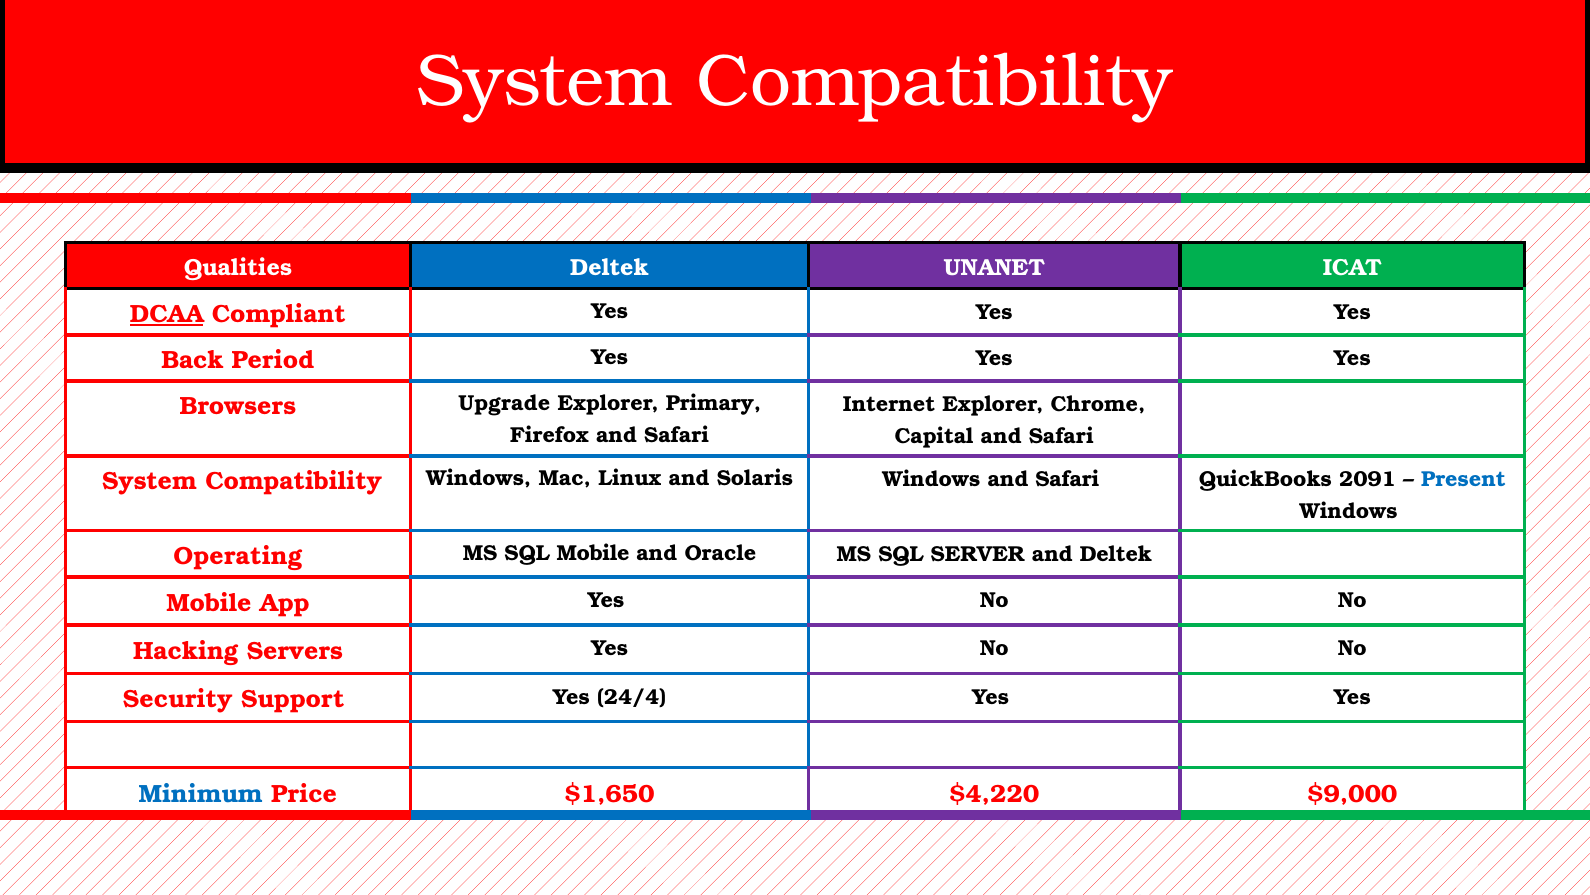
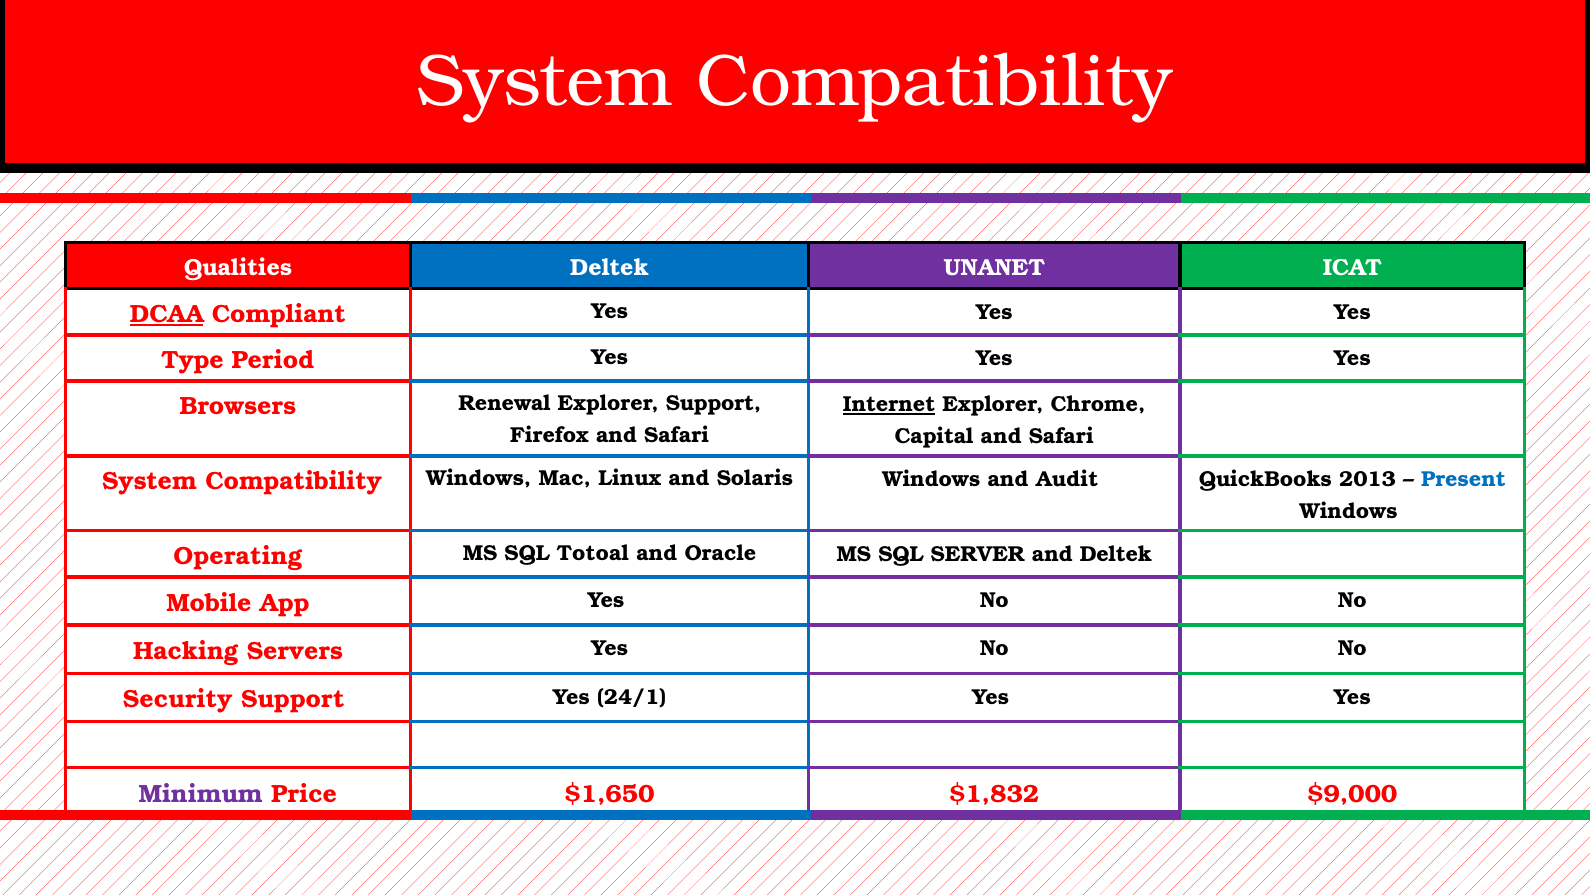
Back: Back -> Type (193, 360)
Internet underline: none -> present (889, 404)
Upgrade: Upgrade -> Renewal (505, 403)
Explorer Primary: Primary -> Support (714, 403)
Windows and Safari: Safari -> Audit (1067, 479)
2091: 2091 -> 2013 (1368, 479)
SQL Mobile: Mobile -> Totoal (593, 553)
24/4: 24/4 -> 24/1 (632, 697)
Minimum colour: blue -> purple (201, 793)
$4,220: $4,220 -> $1,832 (994, 793)
